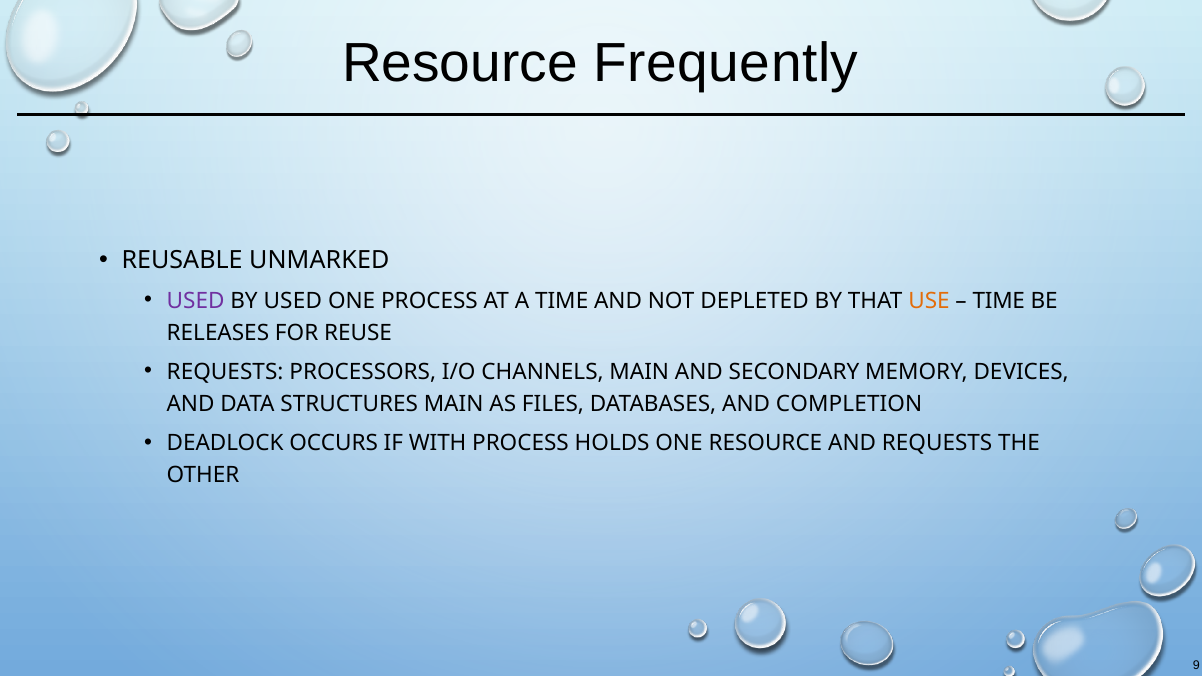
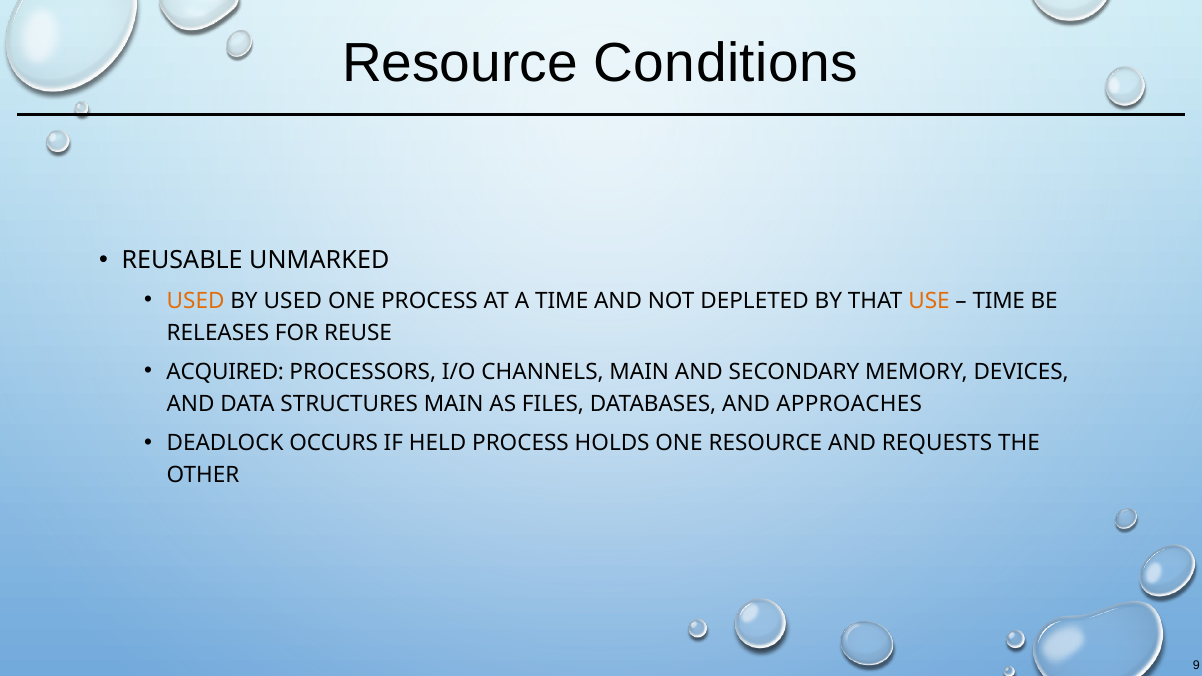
Frequently: Frequently -> Conditions (726, 63)
USED colour: purple -> orange (196, 301)
REQUESTS: REQUESTS -> ACQUIRED (225, 372)
COMPLETION: COMPLETION -> APPROACHES (849, 404)
WITH: WITH -> HELD (438, 443)
